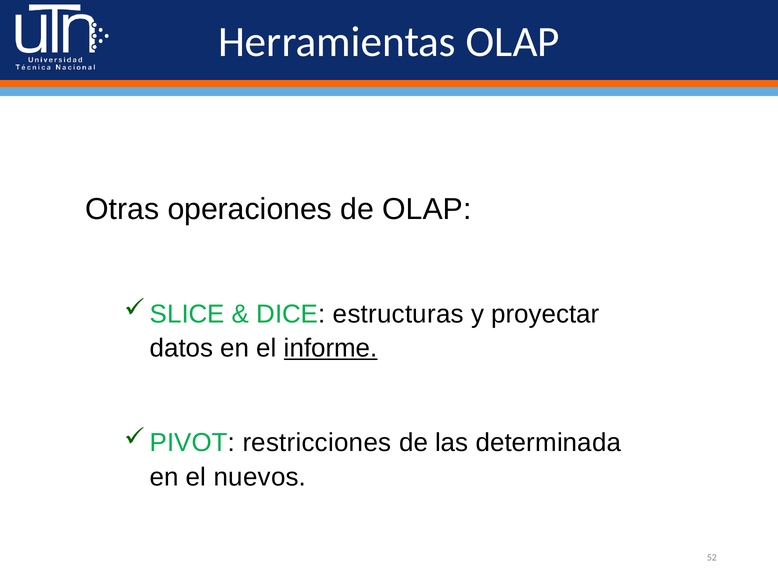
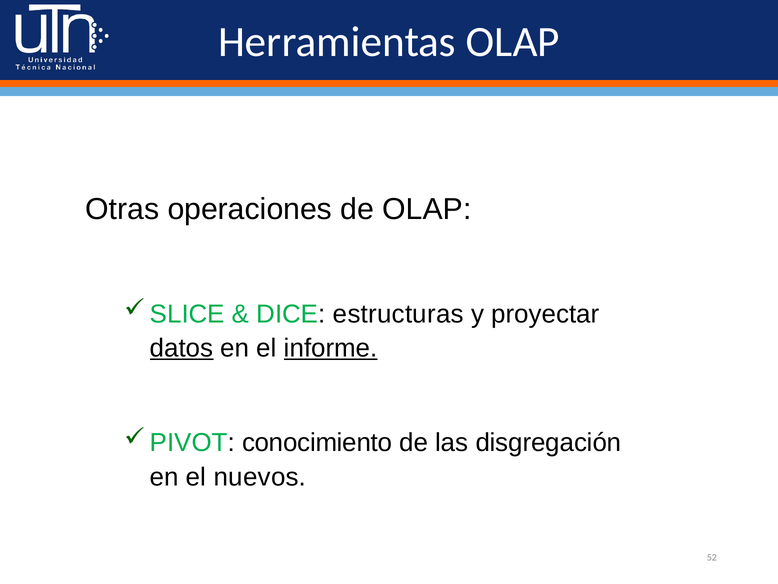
datos underline: none -> present (182, 348)
restricciones: restricciones -> conocimiento (317, 442)
determinada: determinada -> disgregación (548, 442)
